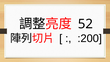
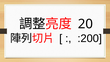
52: 52 -> 20 (85, 24)
